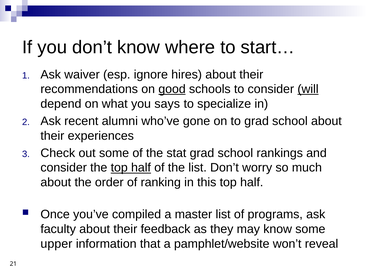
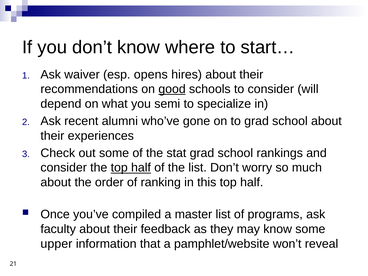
ignore: ignore -> opens (151, 74)
will underline: present -> none (308, 89)
says: says -> semi (167, 104)
